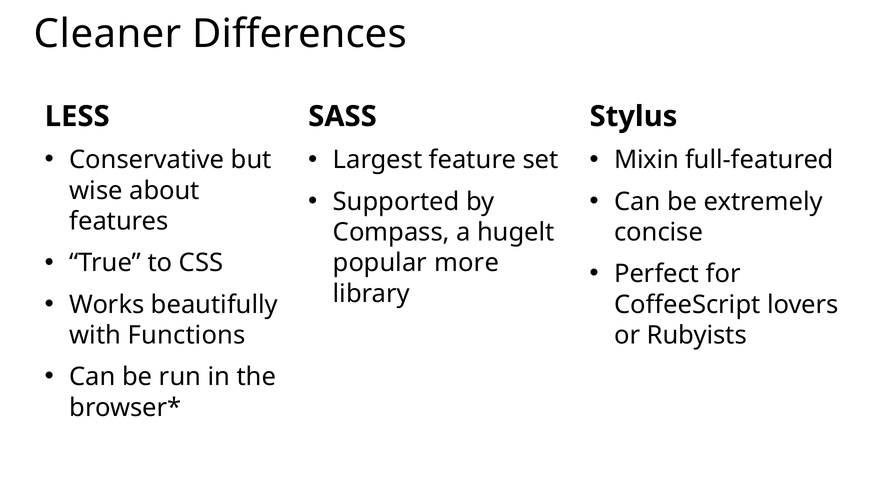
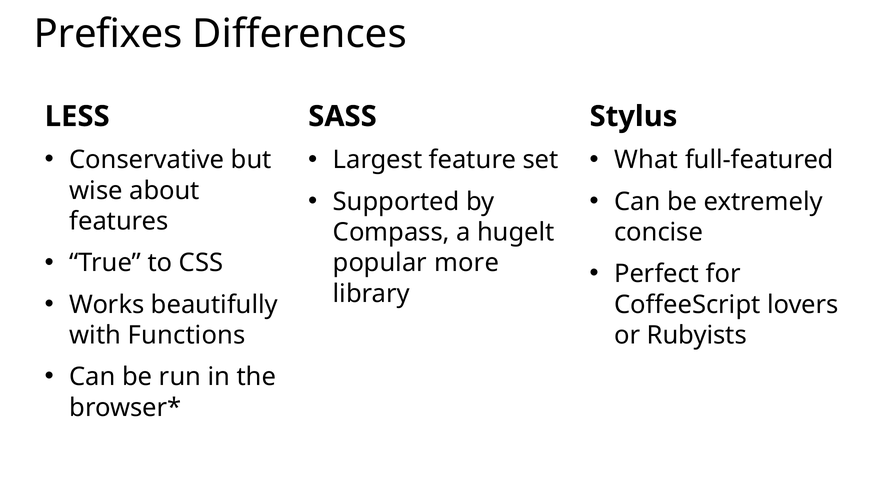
Cleaner: Cleaner -> Prefixes (108, 34)
Mixin: Mixin -> What (646, 160)
